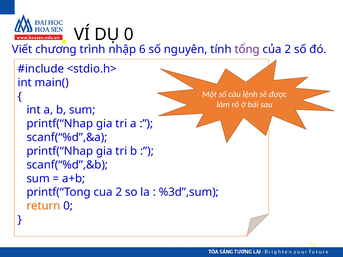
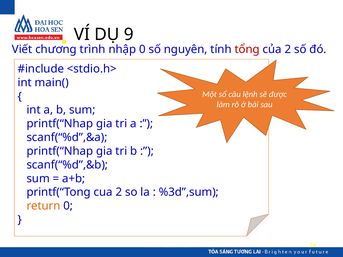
DỤ 0: 0 -> 9 (129, 34)
nhập 6: 6 -> 0 (142, 49)
tổng colour: purple -> red (247, 49)
